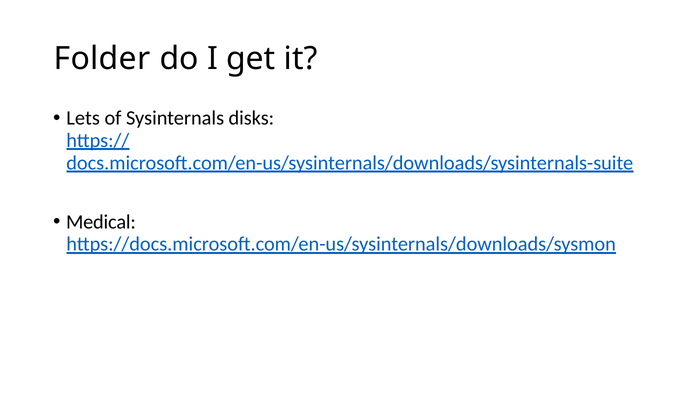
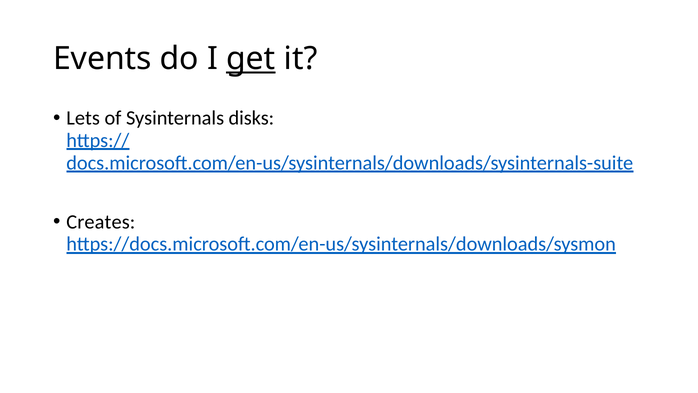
Folder: Folder -> Events (102, 59)
get underline: none -> present (251, 59)
Medical: Medical -> Creates (101, 222)
